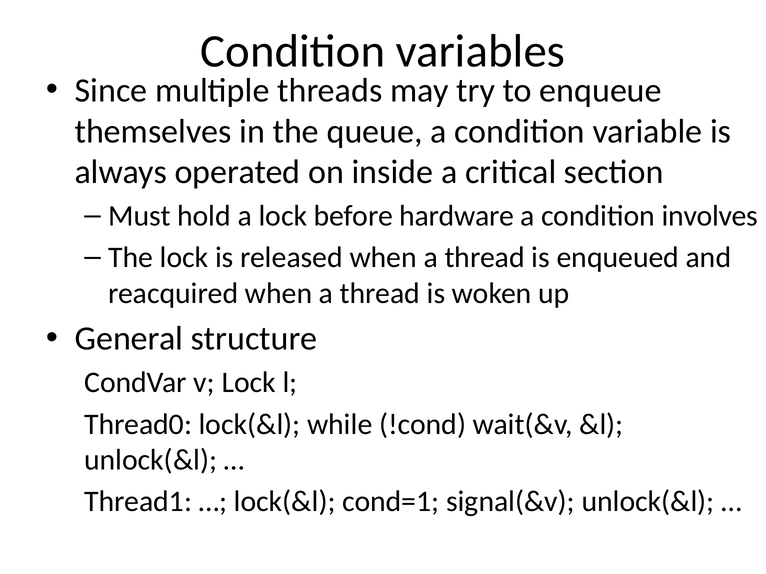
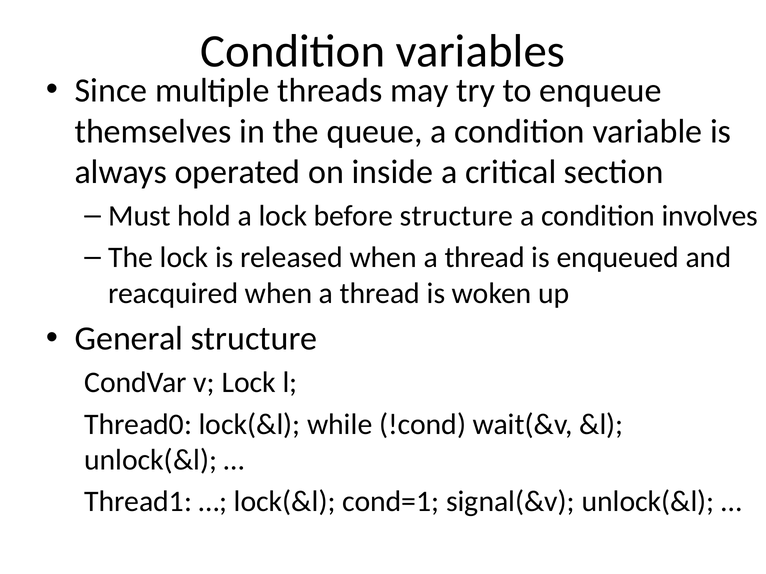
before hardware: hardware -> structure (456, 216)
